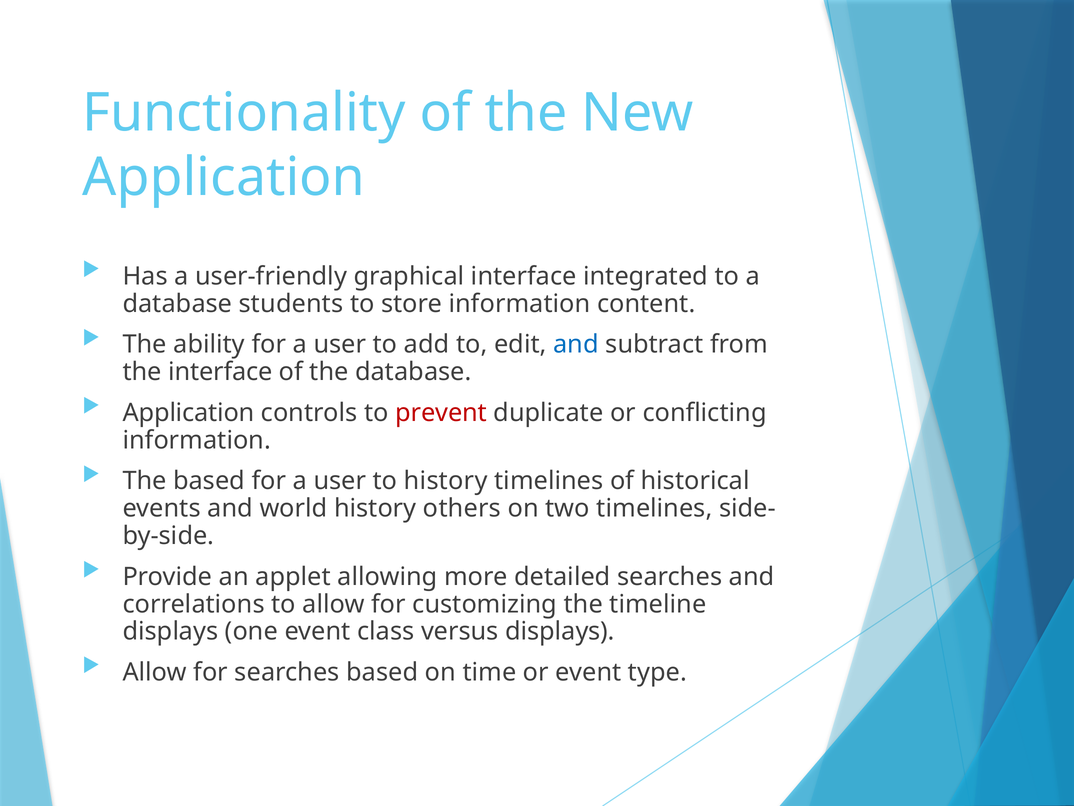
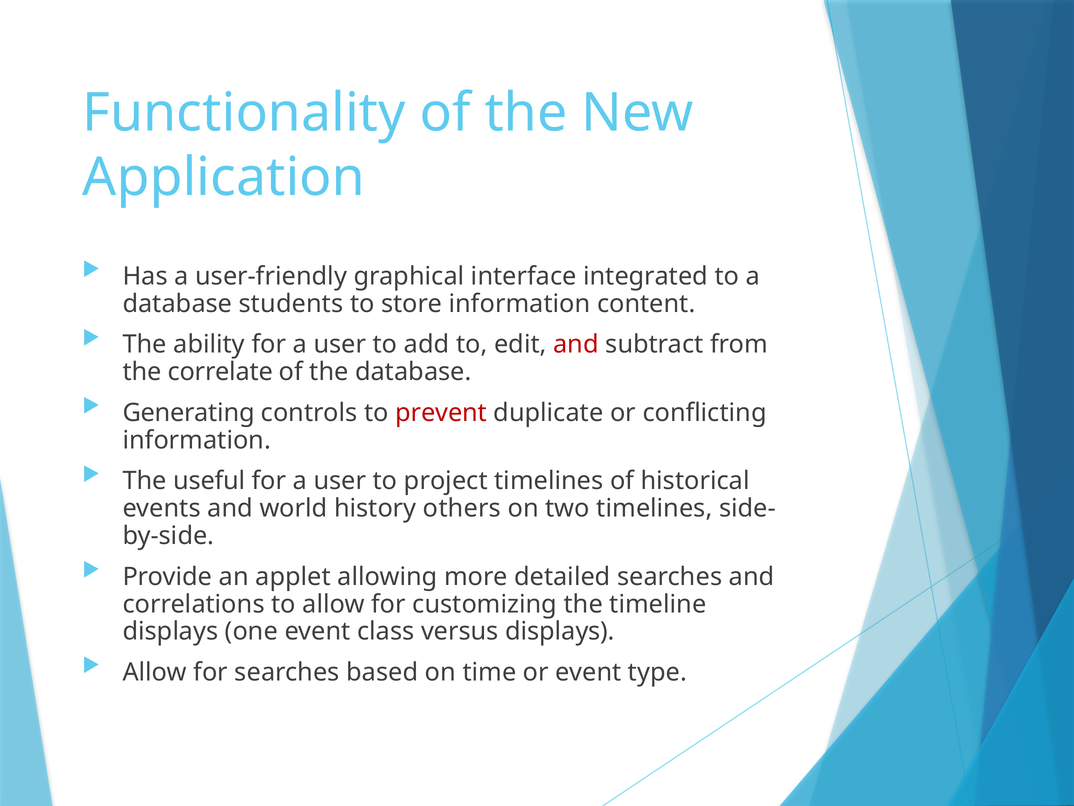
and colour: blue -> red (576, 344)
the interface: interface -> correlate (220, 372)
Application: Application -> Generating (189, 413)
The based: based -> useful (209, 481)
to history: history -> project (446, 481)
